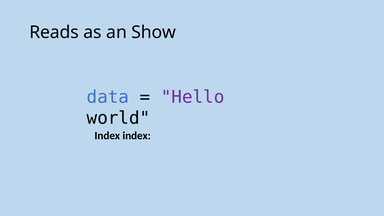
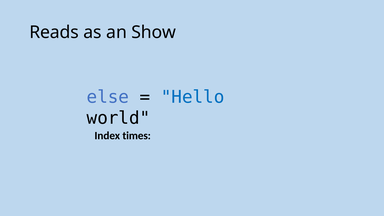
data: data -> else (108, 97)
Hello colour: purple -> blue (193, 97)
Index index: index -> times (137, 136)
